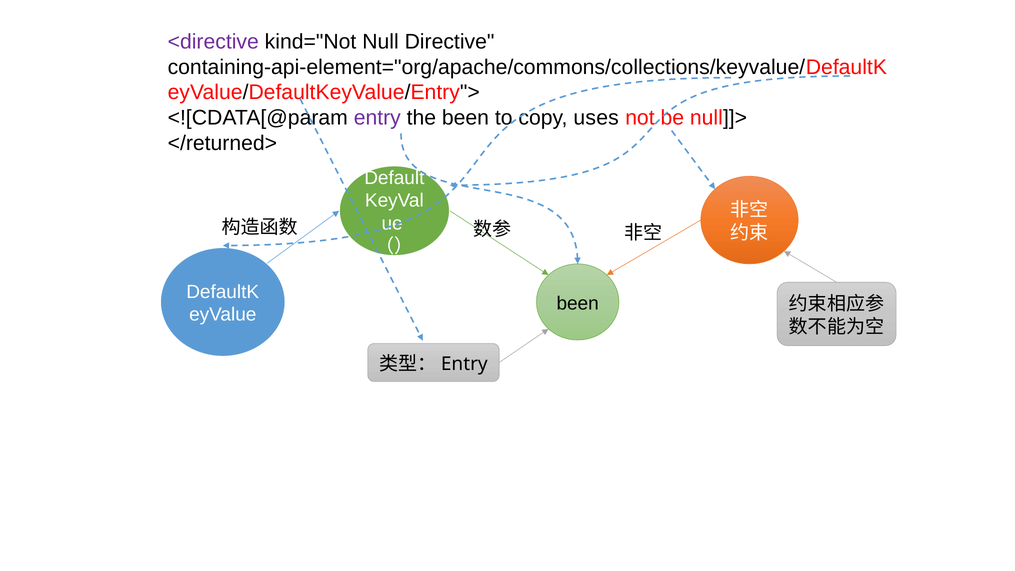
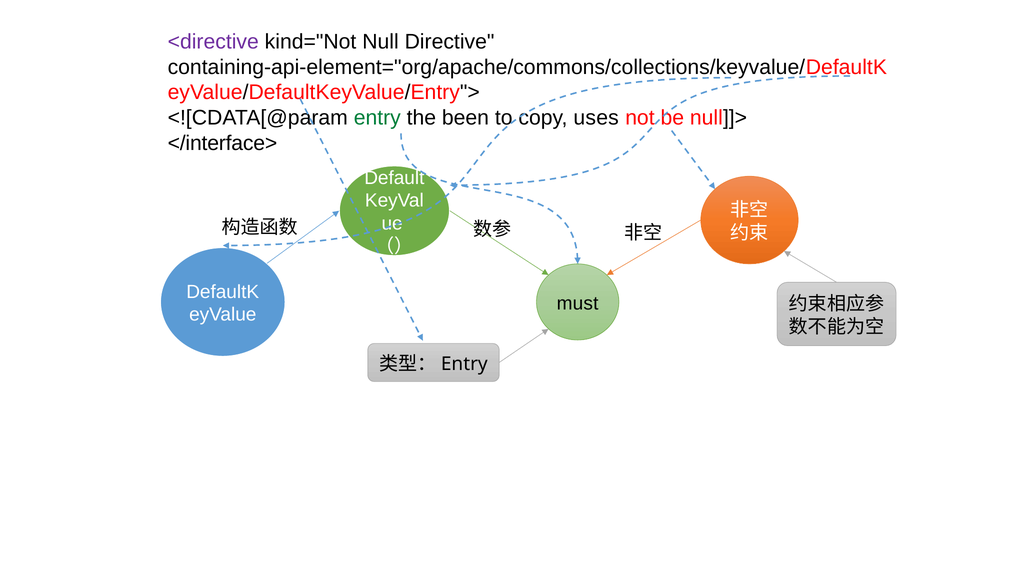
entry colour: purple -> green (377, 118)
</returned>: </returned> -> </interface> (222, 143)
been: been -> must (578, 303)
